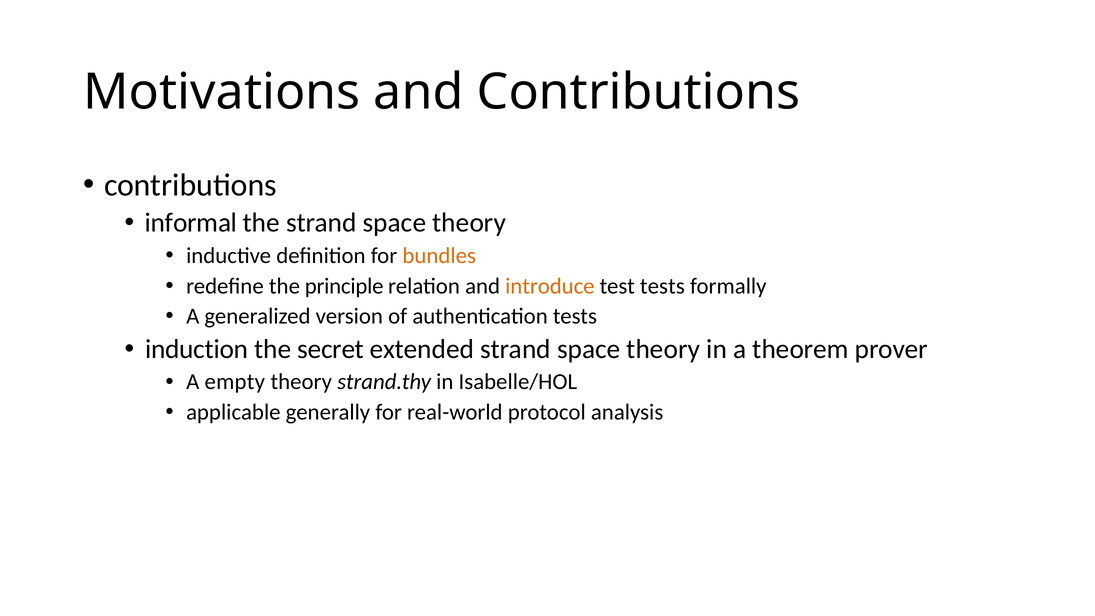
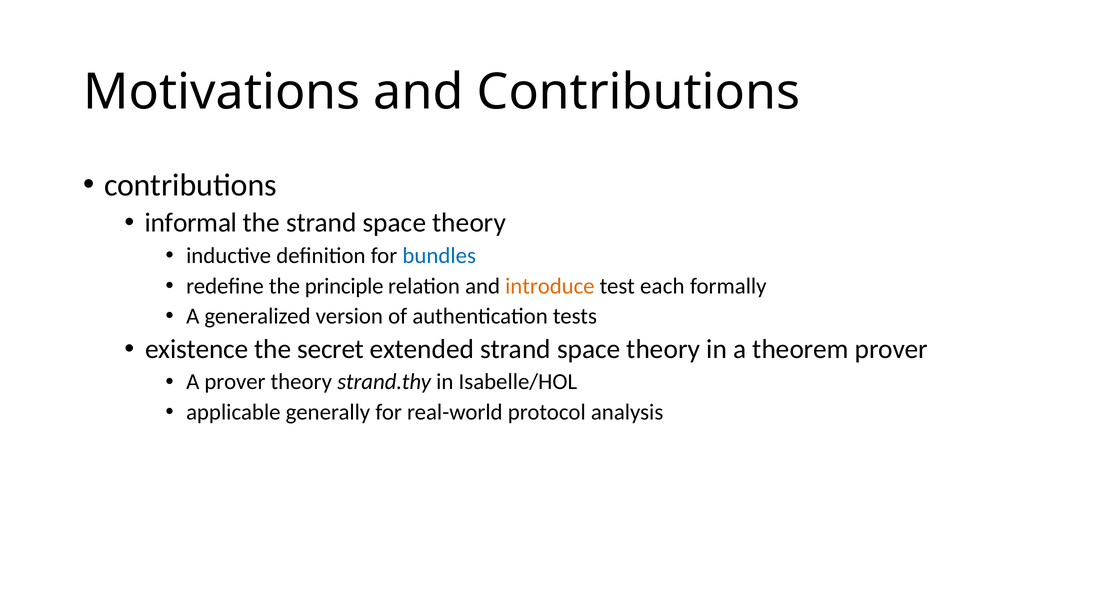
bundles colour: orange -> blue (439, 256)
test tests: tests -> each (662, 286)
induction: induction -> existence (197, 349)
A empty: empty -> prover (235, 382)
